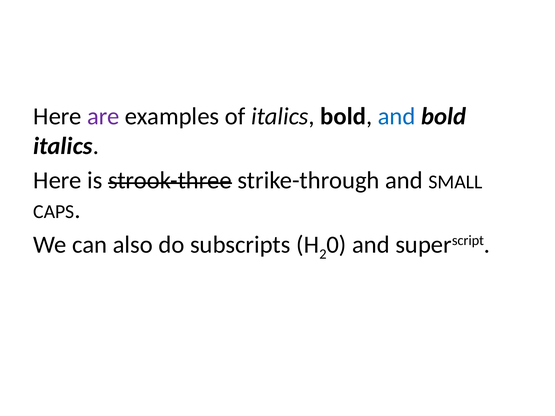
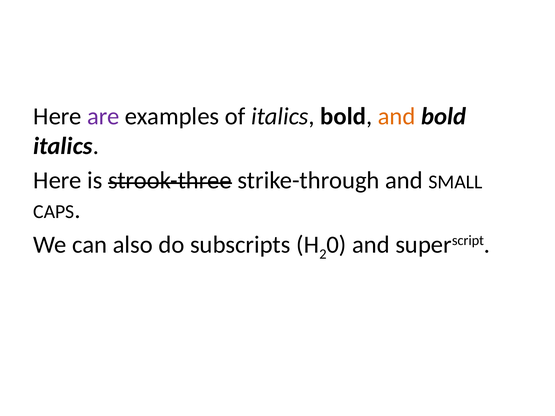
and colour: blue -> orange (397, 116)
